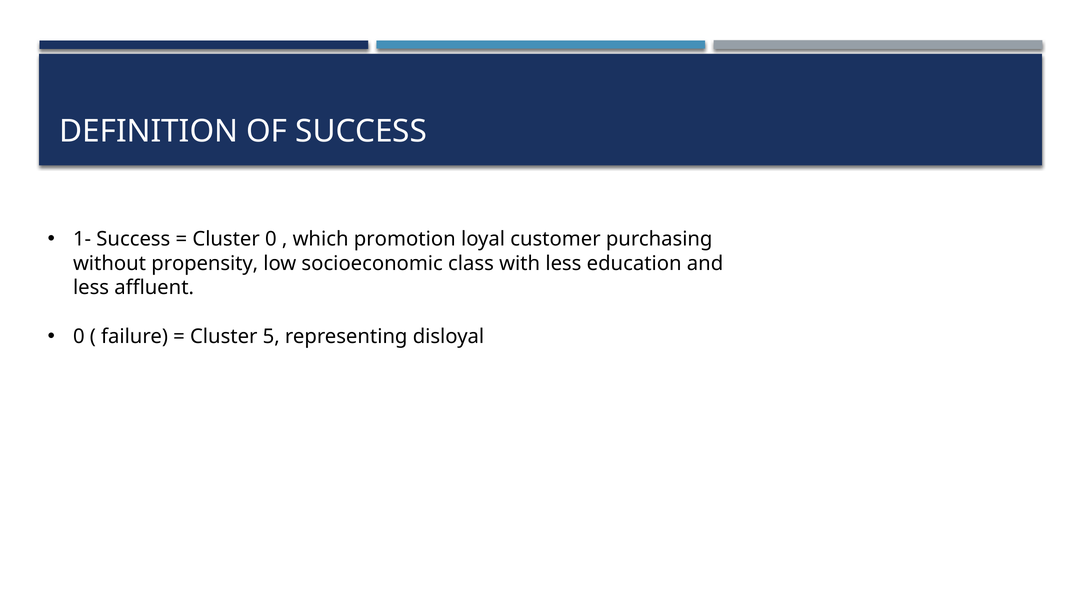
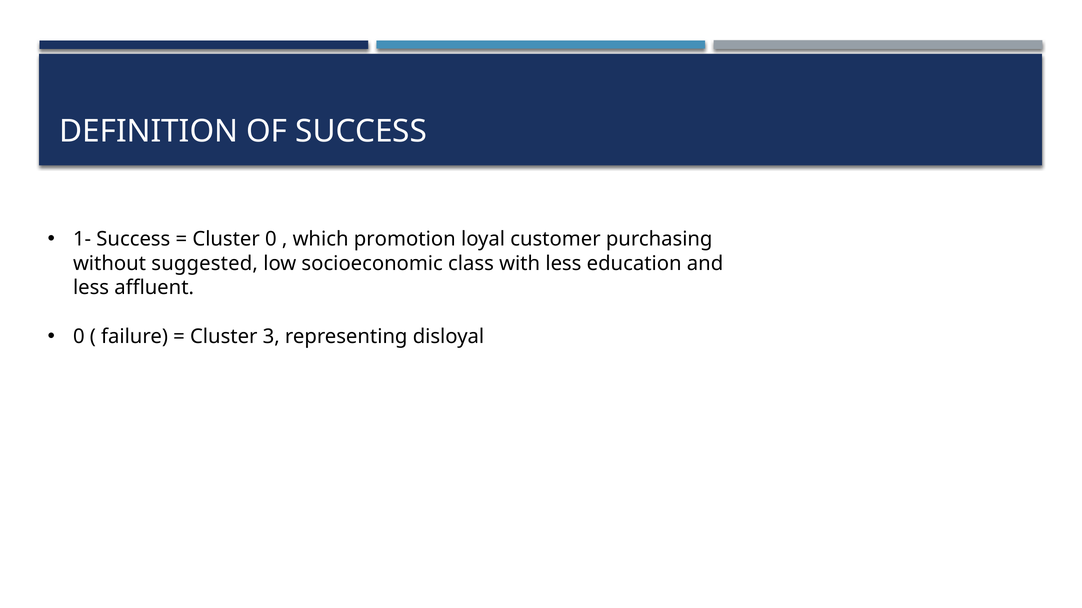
propensity: propensity -> suggested (205, 264)
5: 5 -> 3 (271, 337)
